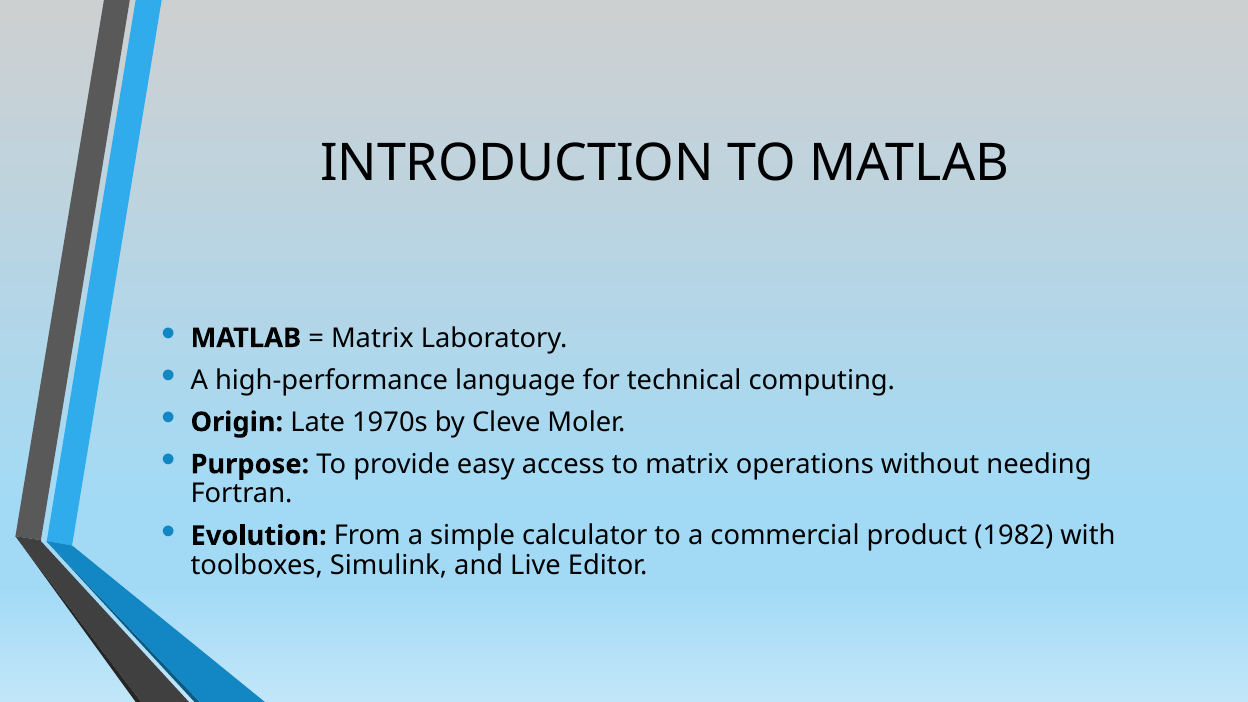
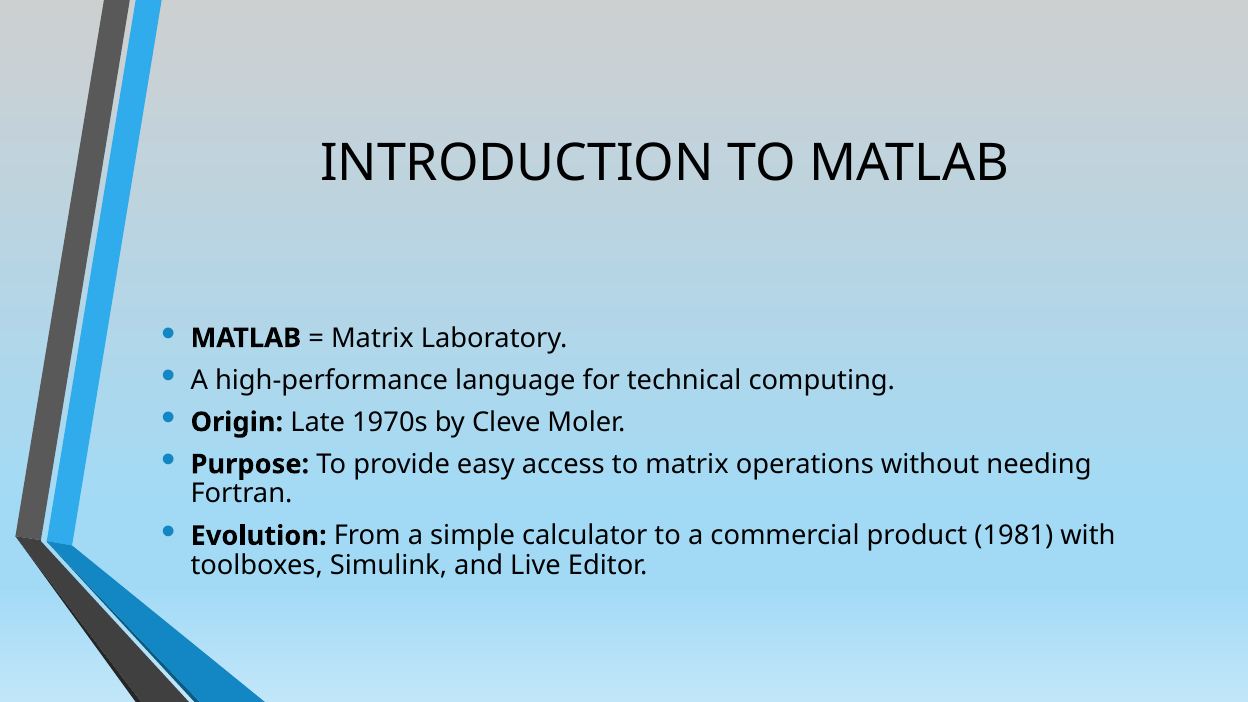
1982: 1982 -> 1981 (1014, 536)
